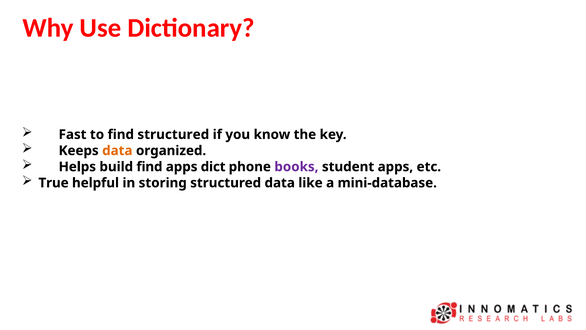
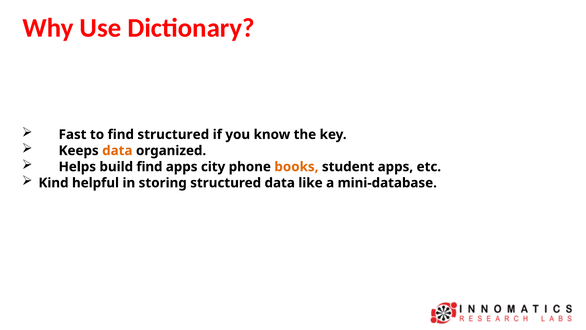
dict: dict -> city (213, 167)
books colour: purple -> orange (296, 167)
True: True -> Kind (54, 183)
